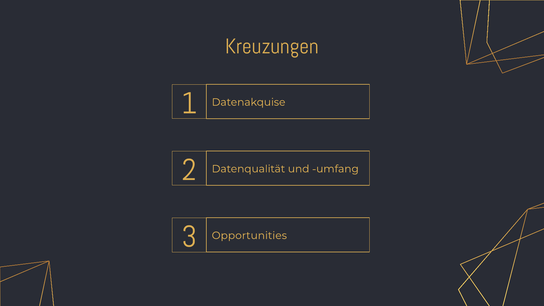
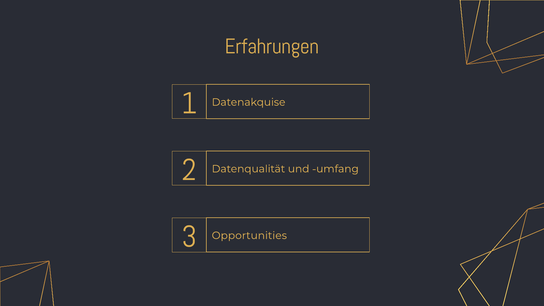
Kreuzungen: Kreuzungen -> Erfahrungen (272, 46)
